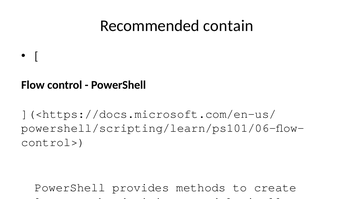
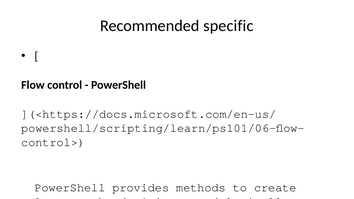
contain: contain -> specific (228, 26)
